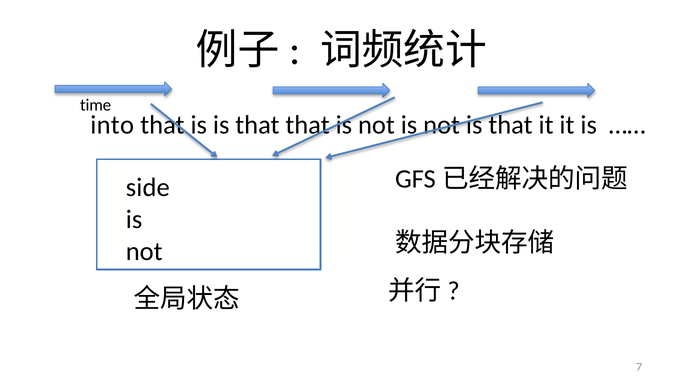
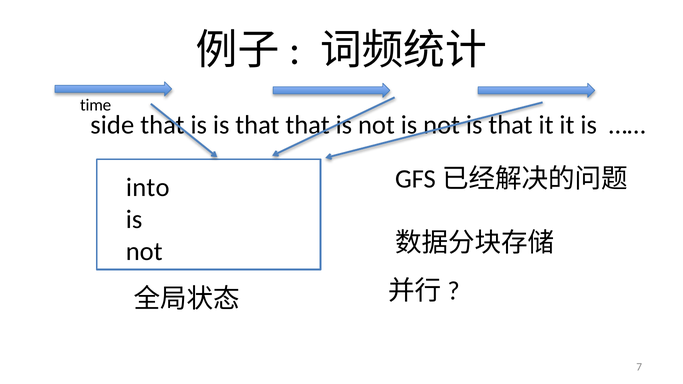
into: into -> side (112, 125)
side: side -> into (148, 188)
